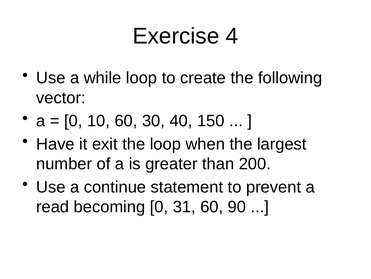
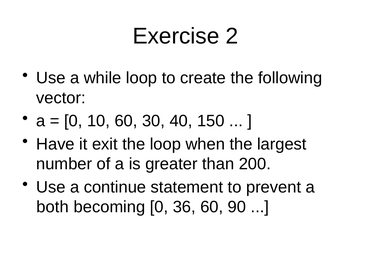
4: 4 -> 2 (232, 36)
read: read -> both (53, 206)
31: 31 -> 36 (184, 206)
